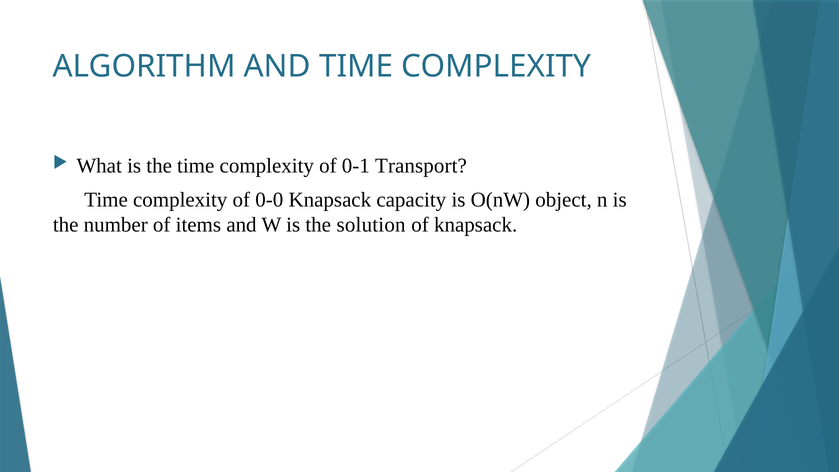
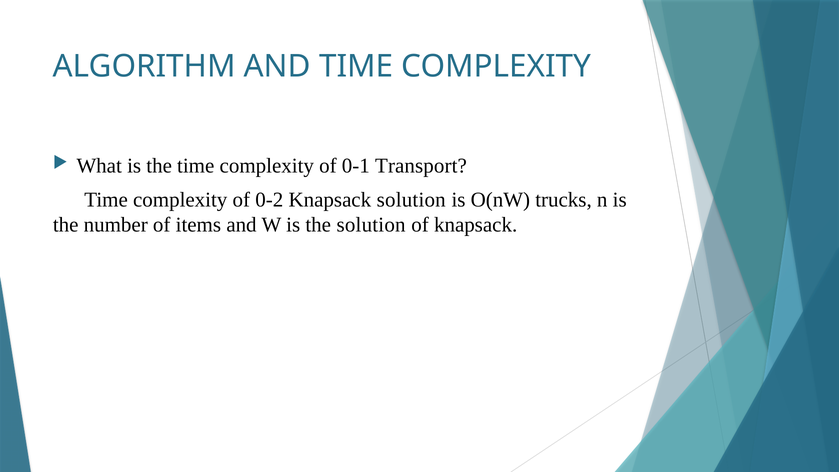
0-0: 0-0 -> 0-2 (269, 200)
Knapsack capacity: capacity -> solution (411, 200)
object: object -> trucks (564, 200)
